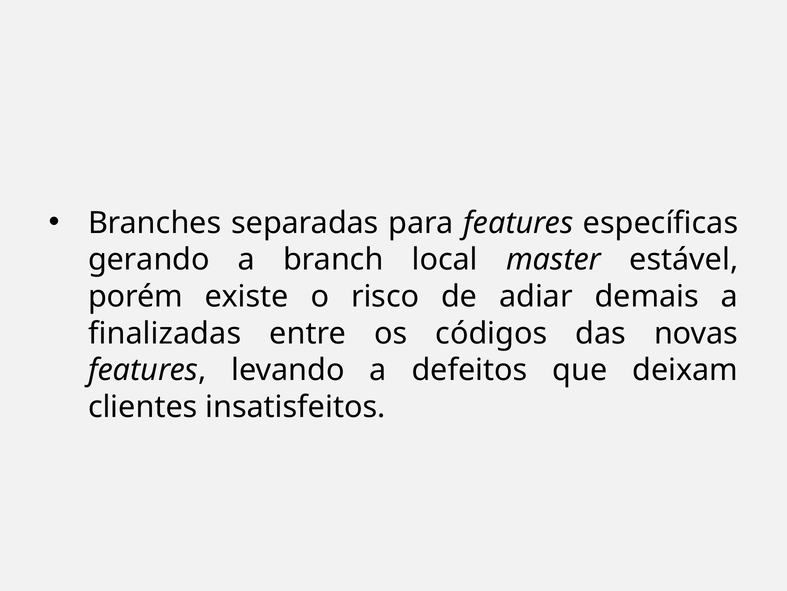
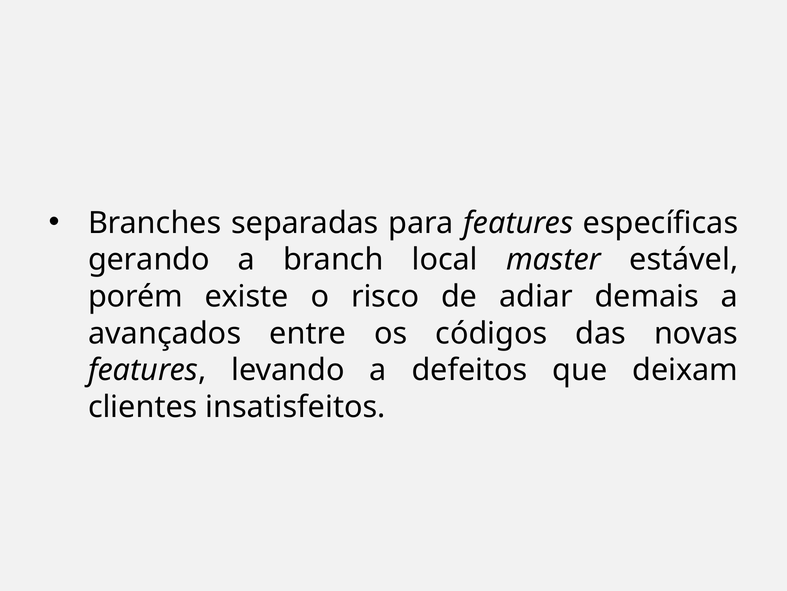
finalizadas: finalizadas -> avançados (165, 333)
